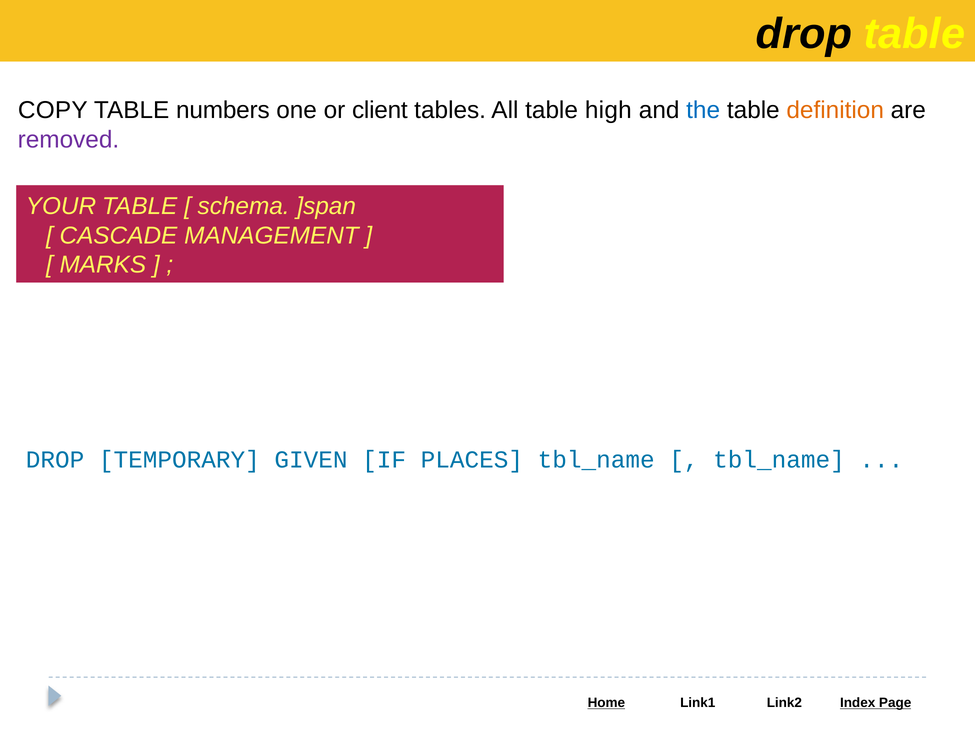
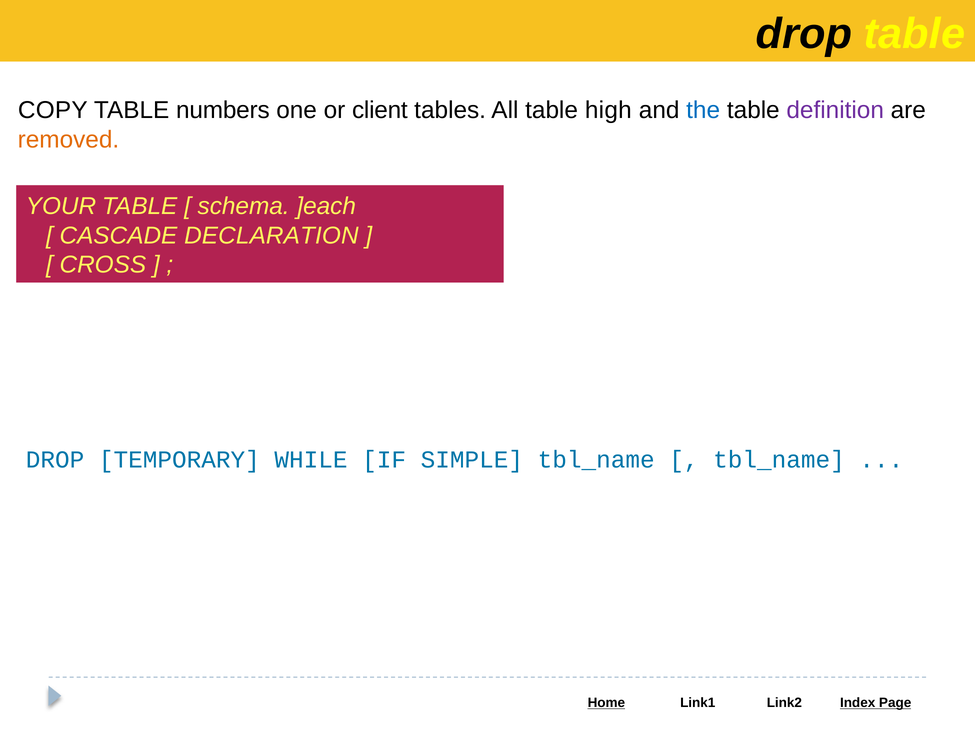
definition colour: orange -> purple (835, 110)
removed colour: purple -> orange (68, 140)
]span: ]span -> ]each (326, 206)
MANAGEMENT: MANAGEMENT -> DECLARATION (271, 236)
MARKS: MARKS -> CROSS (103, 265)
GIVEN: GIVEN -> WHILE (311, 460)
PLACES: PLACES -> SIMPLE (472, 460)
